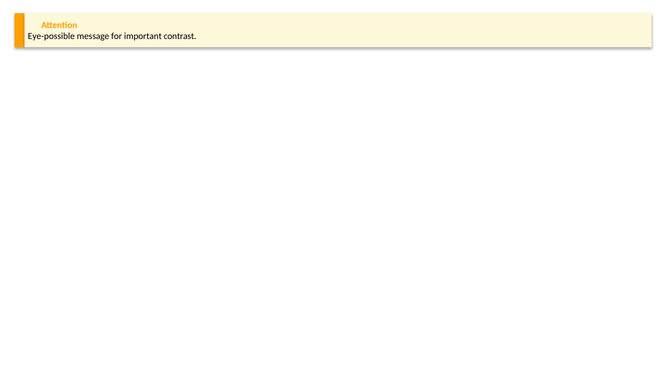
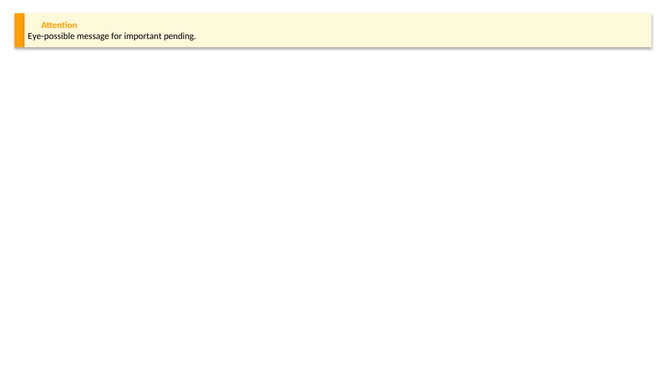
contrast: contrast -> pending (180, 36)
